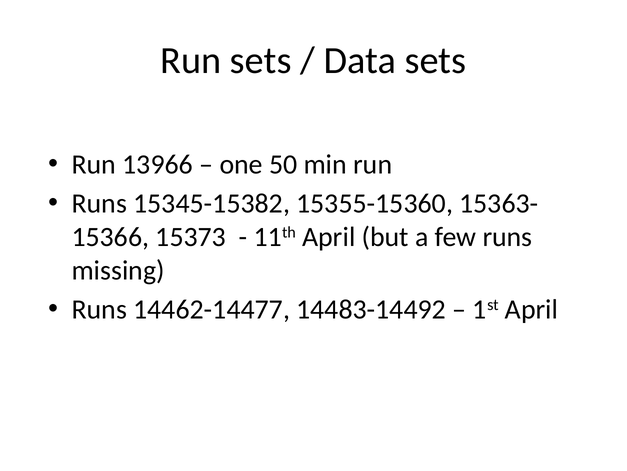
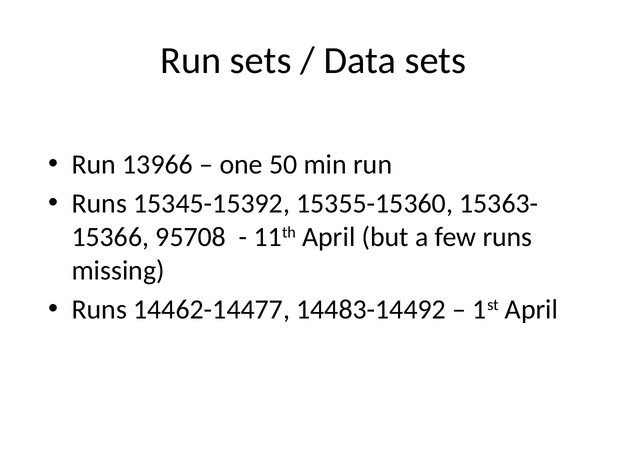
15345-15382: 15345-15382 -> 15345-15392 (212, 203)
15373: 15373 -> 95708 (191, 237)
